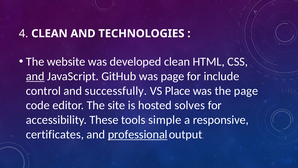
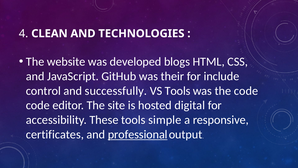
developed clean: clean -> blogs (177, 62)
and underline: present -> none (35, 76)
was page: page -> their (172, 76)
VS Place: Place -> Tools (178, 91)
the page: page -> code (246, 91)
solves: solves -> digital (190, 105)
